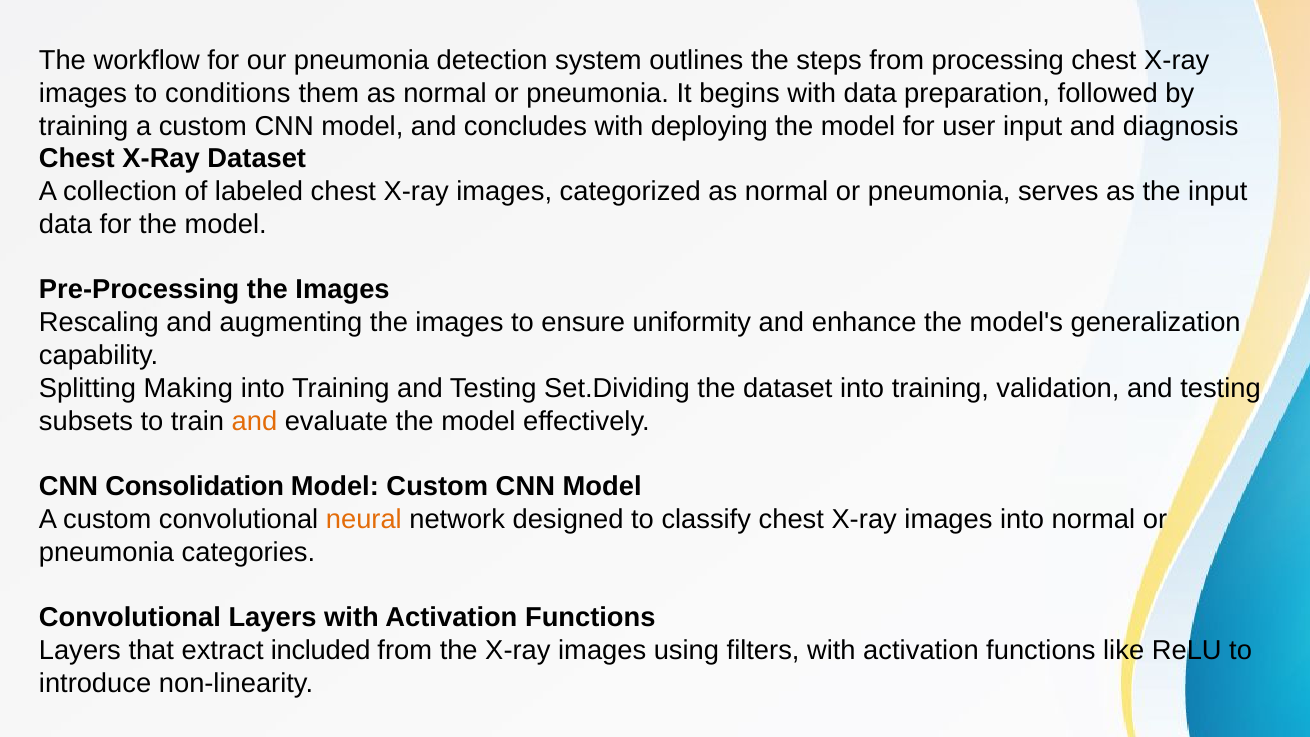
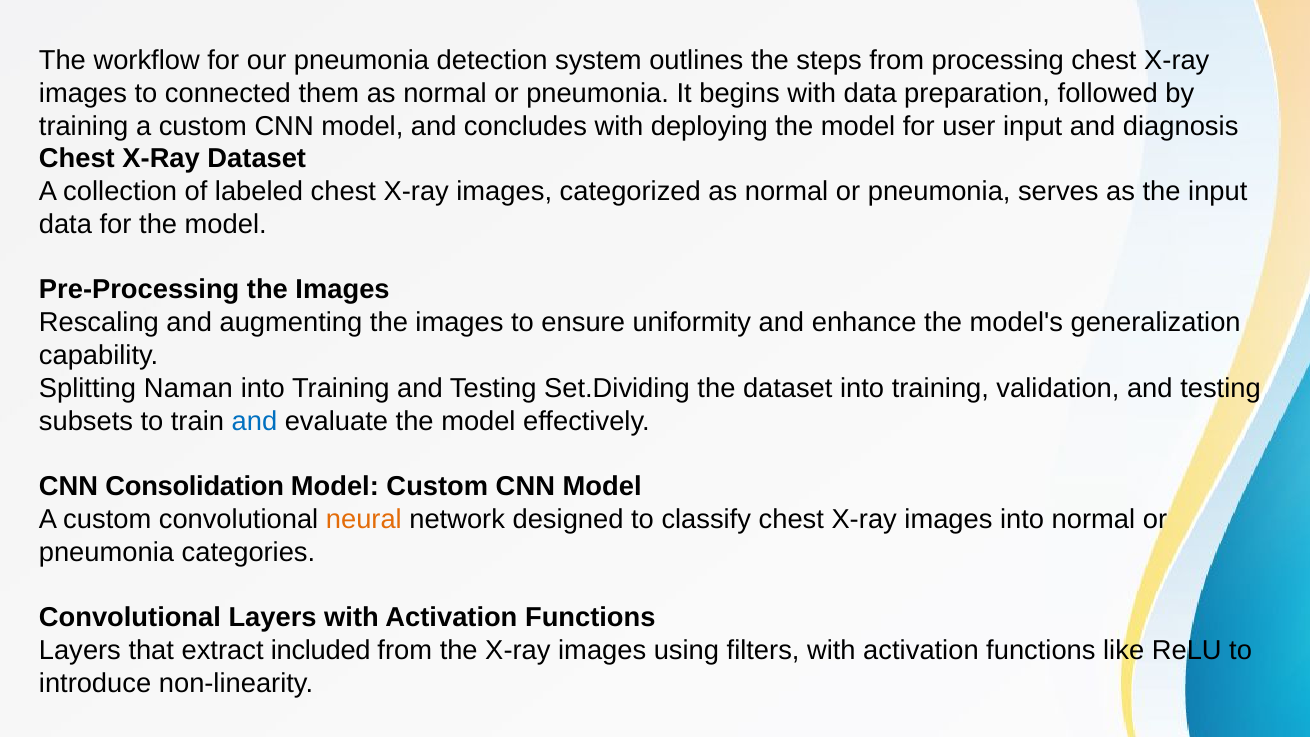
conditions: conditions -> connected (228, 93)
Making: Making -> Naman (188, 388)
and colour: orange -> blue (254, 421)
